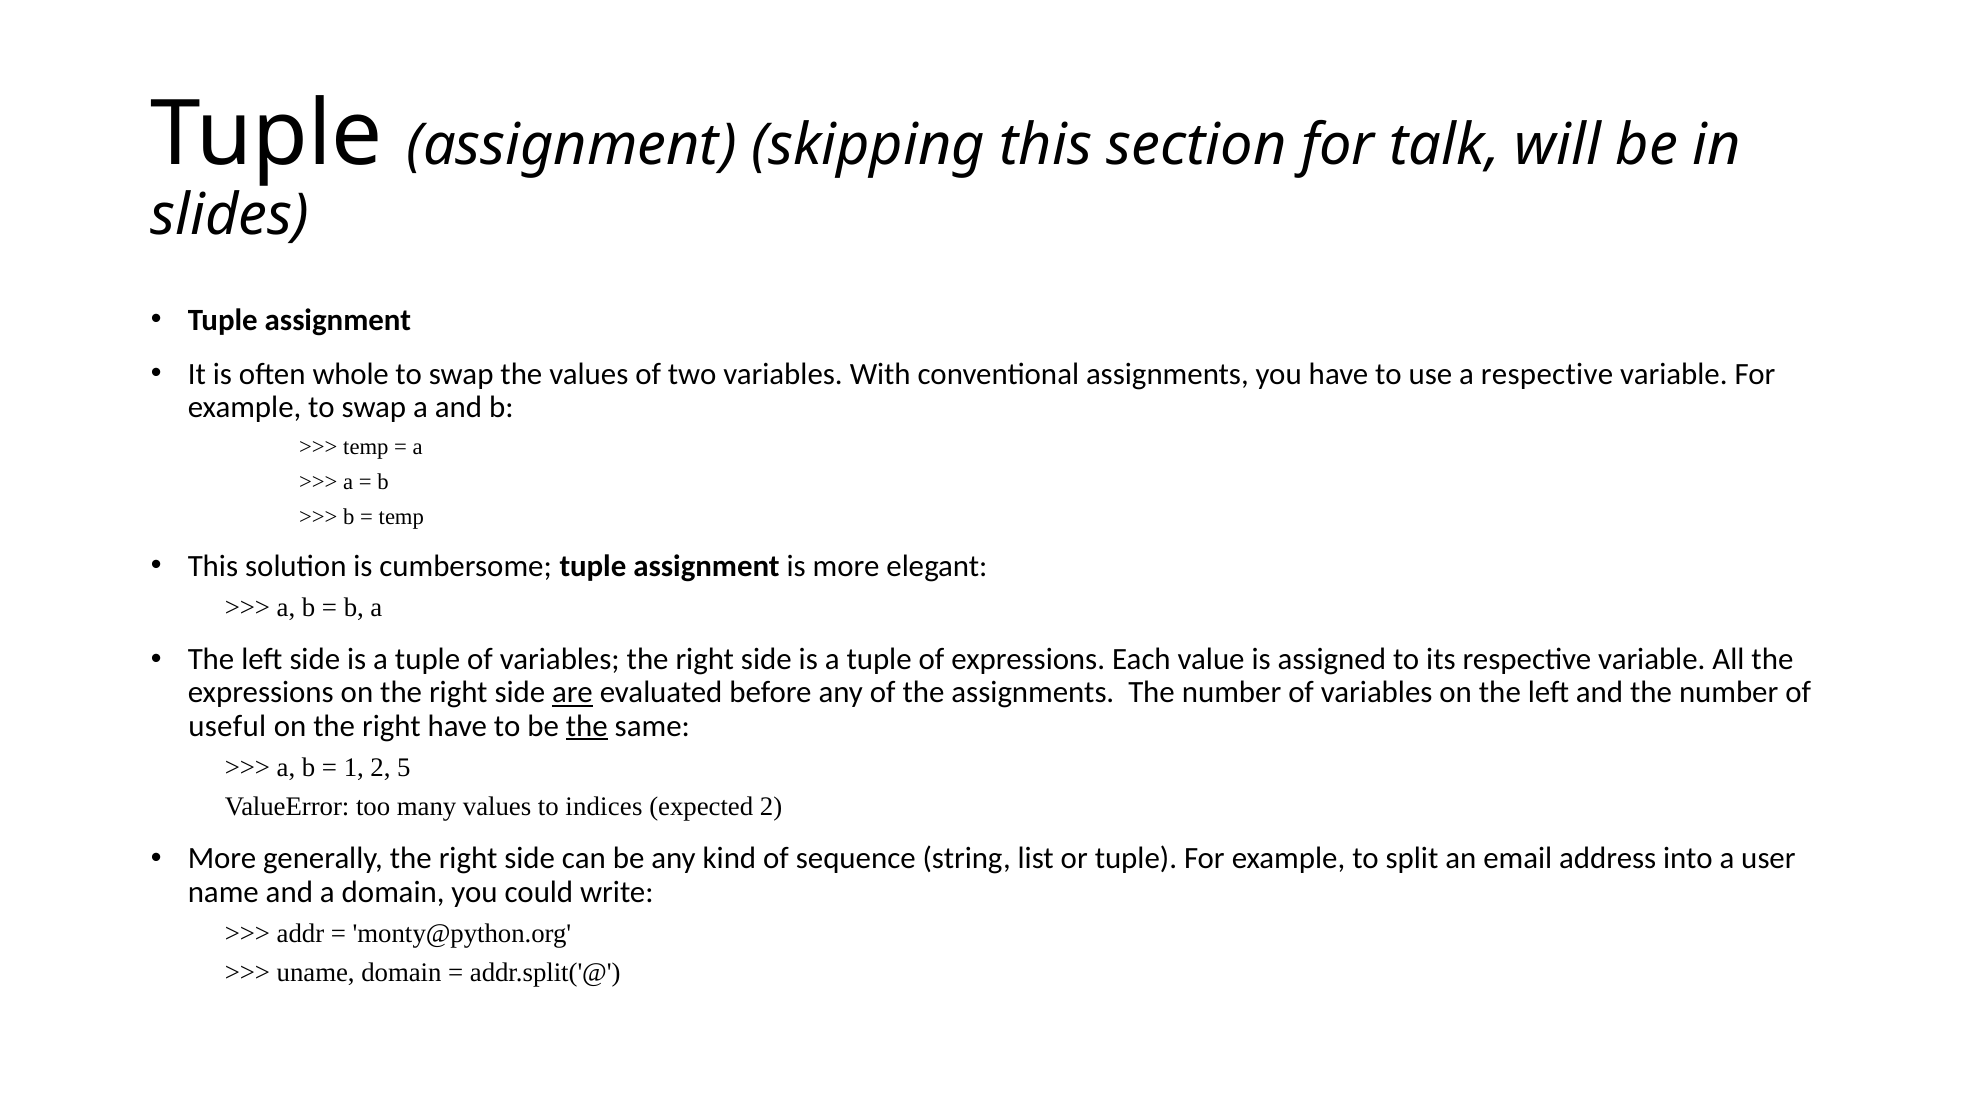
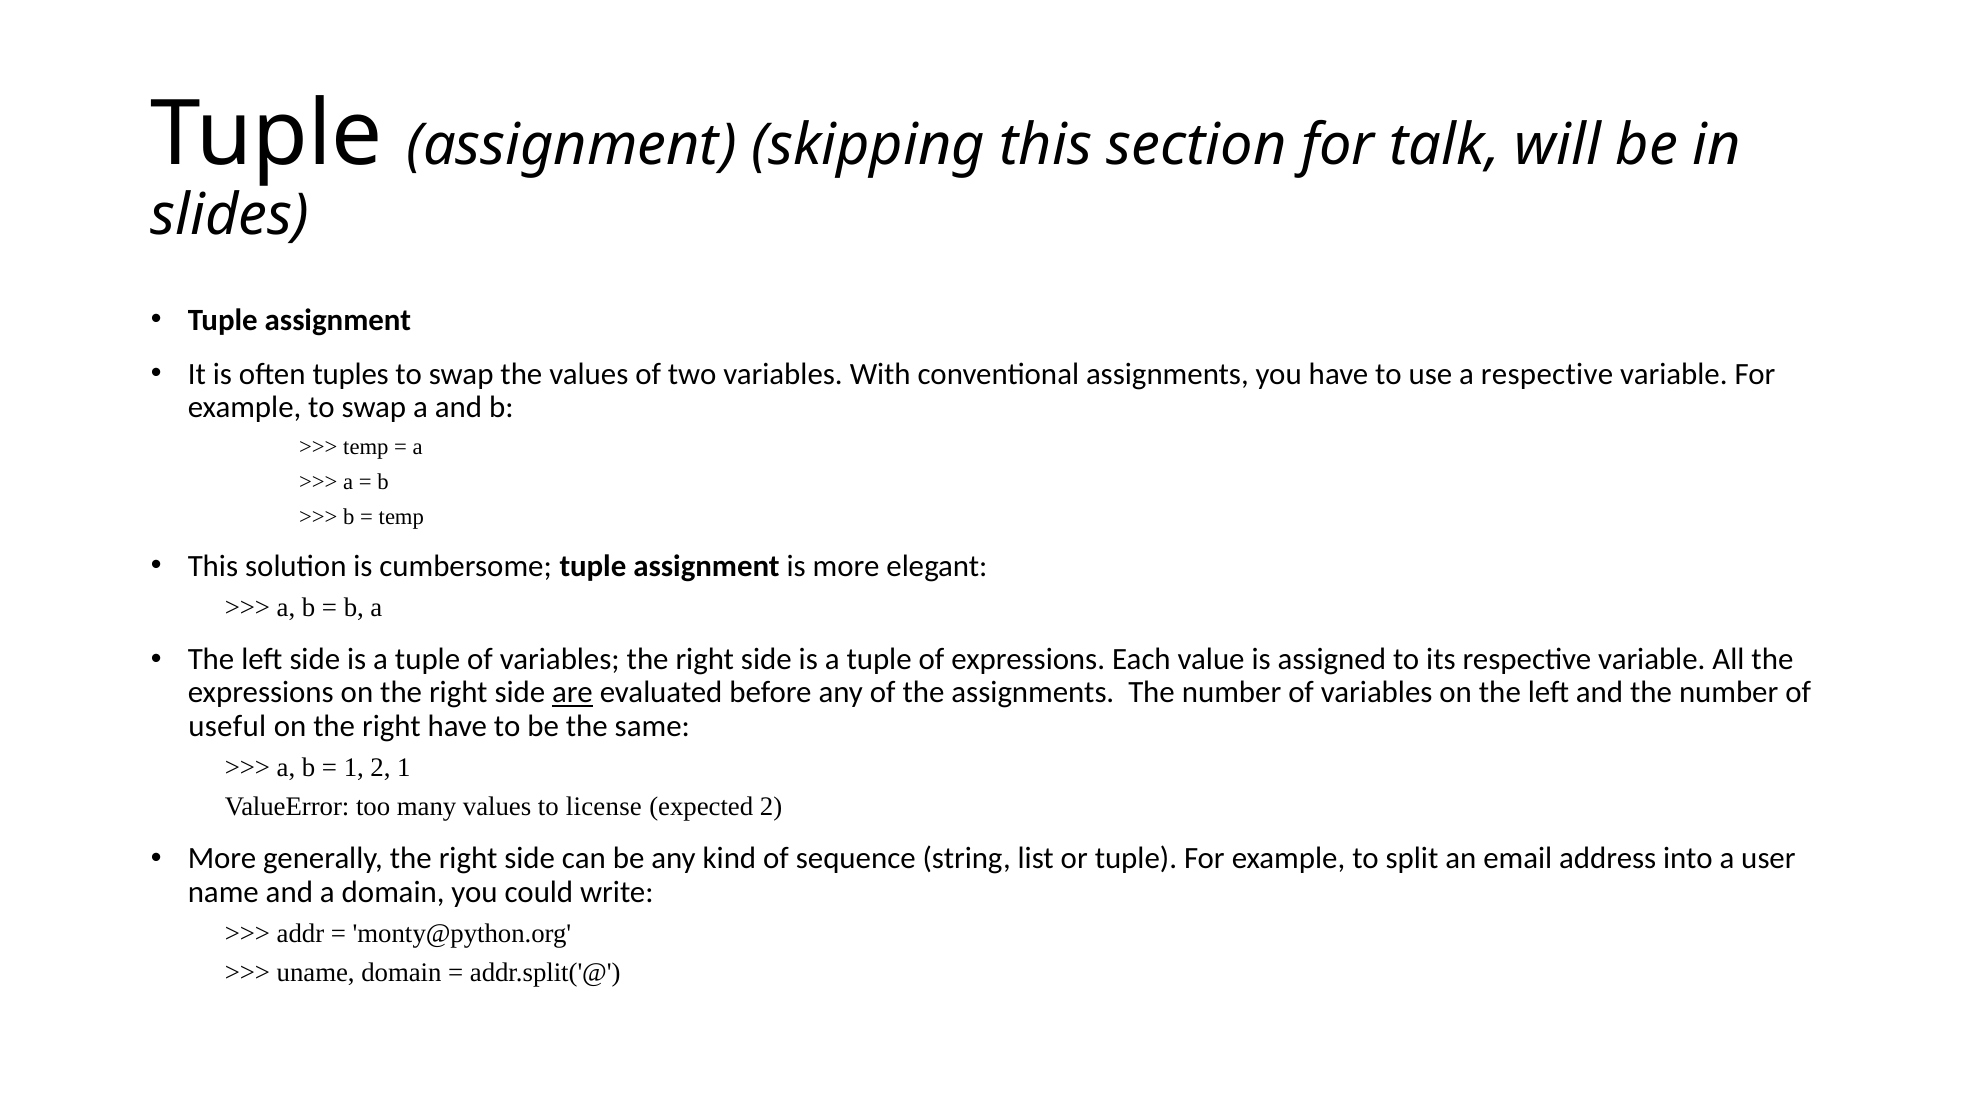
whole: whole -> tuples (351, 374)
the underline: present -> none (587, 726)
2 5: 5 -> 1 (404, 767)
indices: indices -> license (604, 807)
